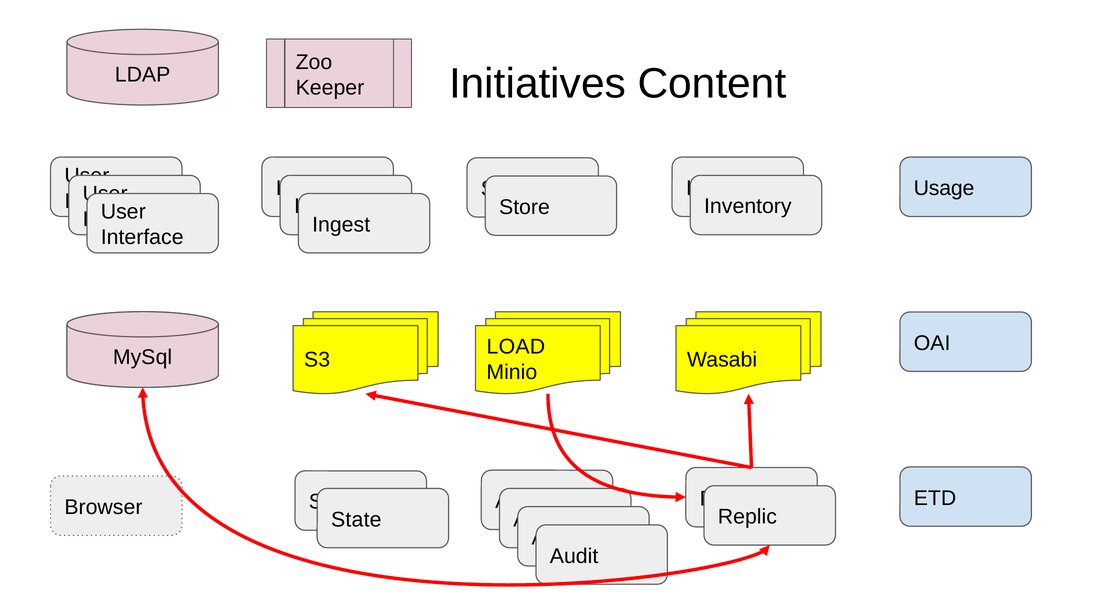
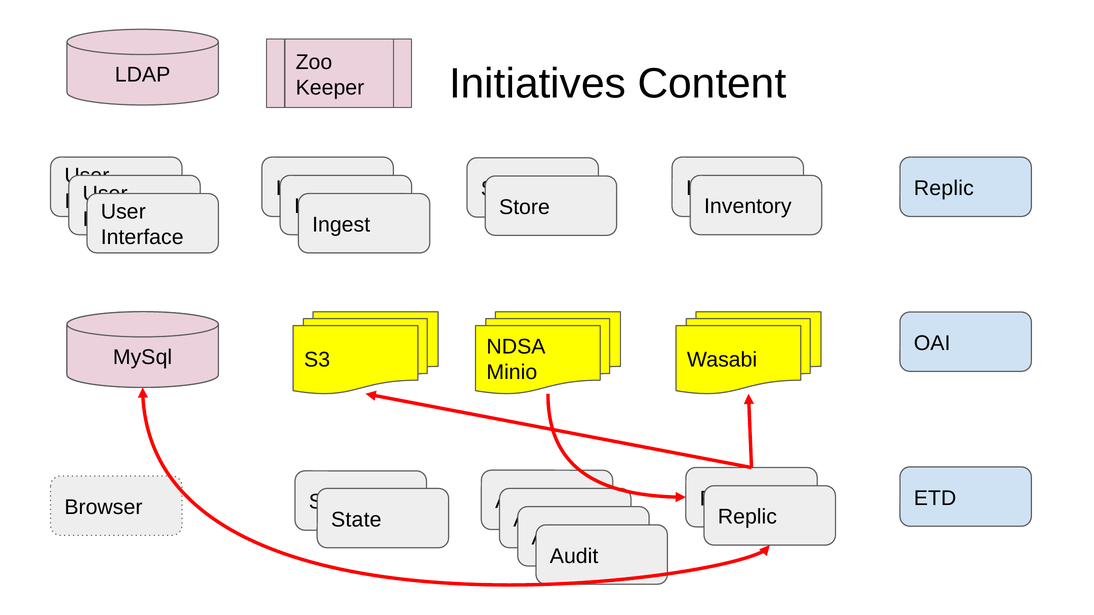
Usage: Usage -> Replic (944, 188)
LOAD: LOAD -> NDSA (516, 347)
